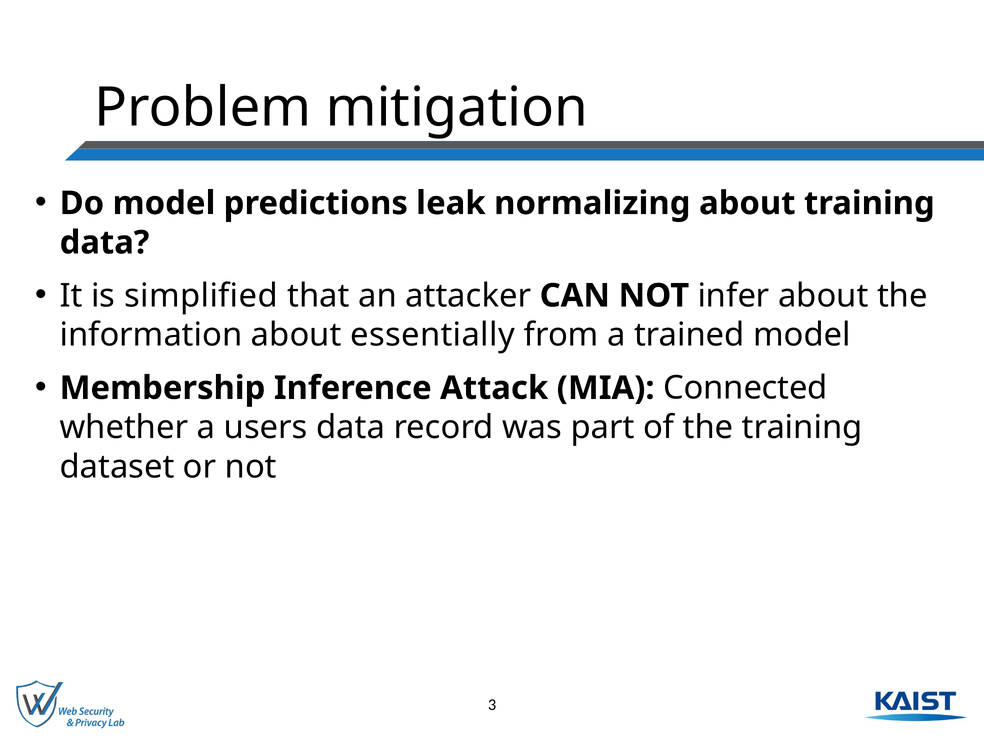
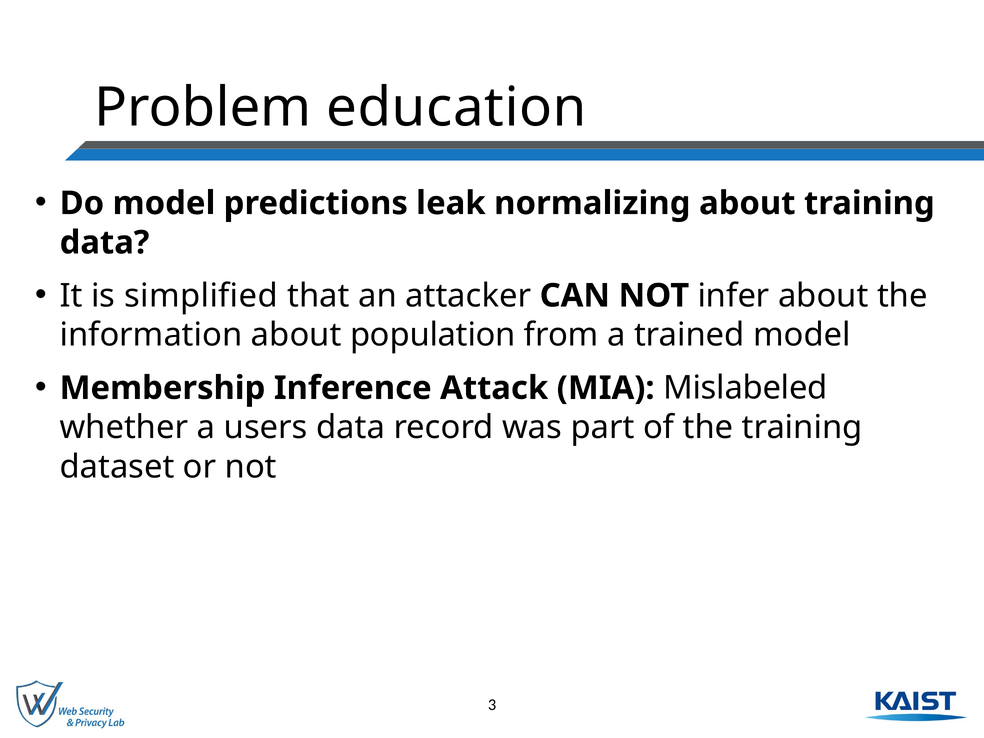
mitigation: mitigation -> education (456, 108)
essentially: essentially -> population (433, 335)
Connected: Connected -> Mislabeled (745, 388)
